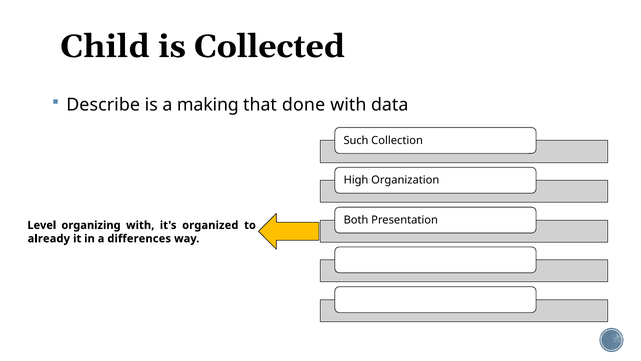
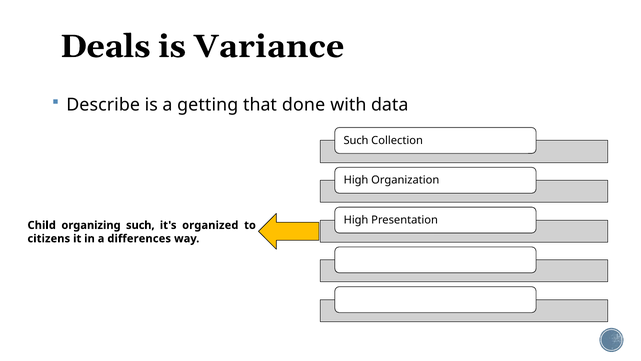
Child: Child -> Deals (105, 46)
Collected: Collected -> Variance (269, 46)
making: making -> getting (208, 105)
Both: Both -> High (356, 220)
Level: Level -> Child (42, 225)
organizing with: with -> such (140, 225)
already: already -> citizens (49, 238)
